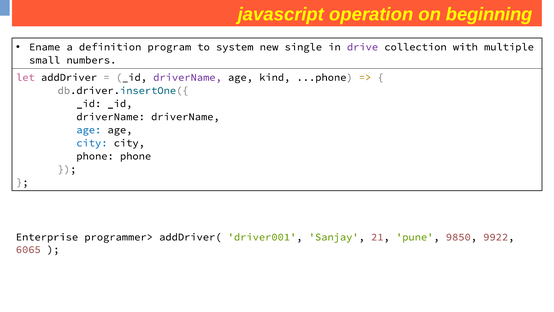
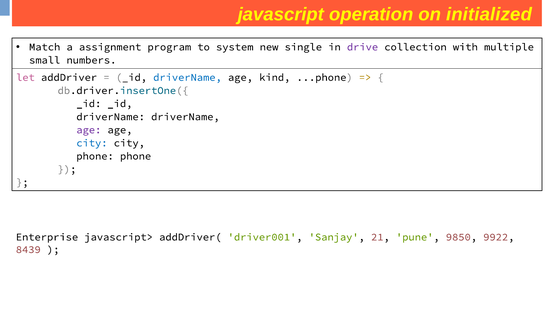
beginning: beginning -> initialized (489, 14)
Ename: Ename -> Match (45, 47)
definition: definition -> assignment (110, 47)
driverName colour: purple -> blue (187, 77)
age colour: blue -> purple (89, 130)
programmer>: programmer> -> javascript> (119, 237)
6065: 6065 -> 8439 (28, 249)
